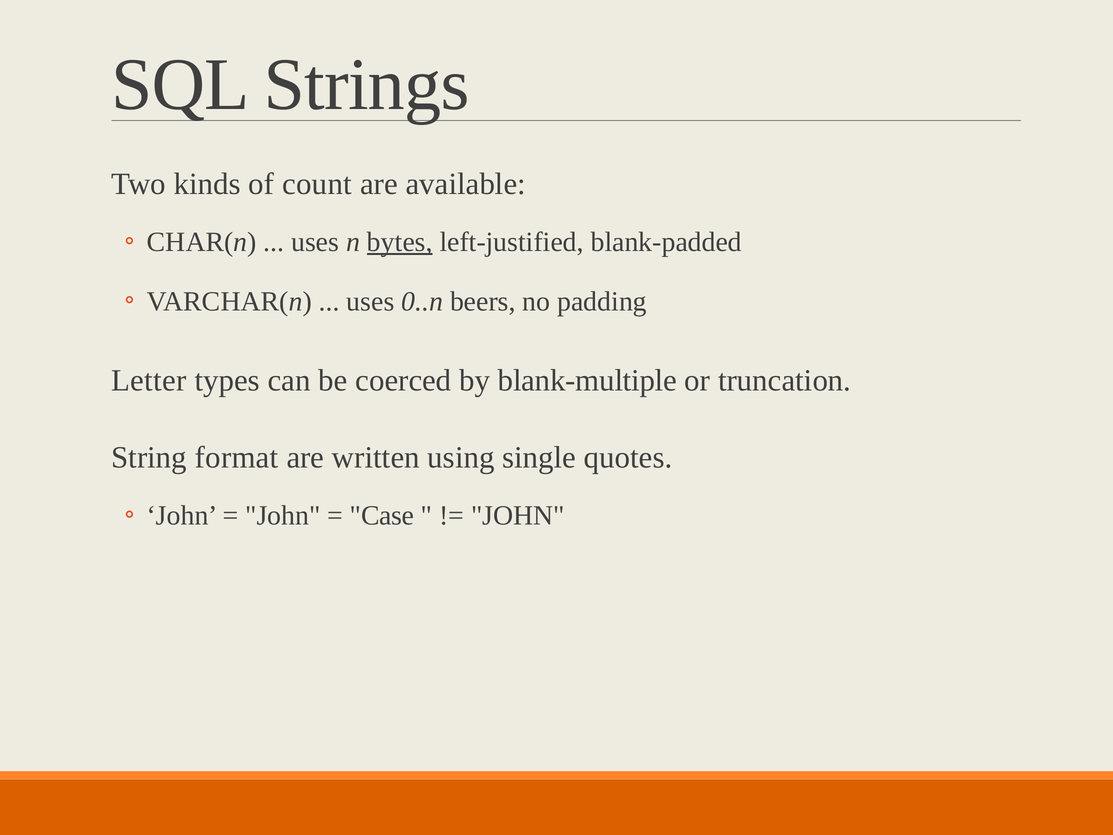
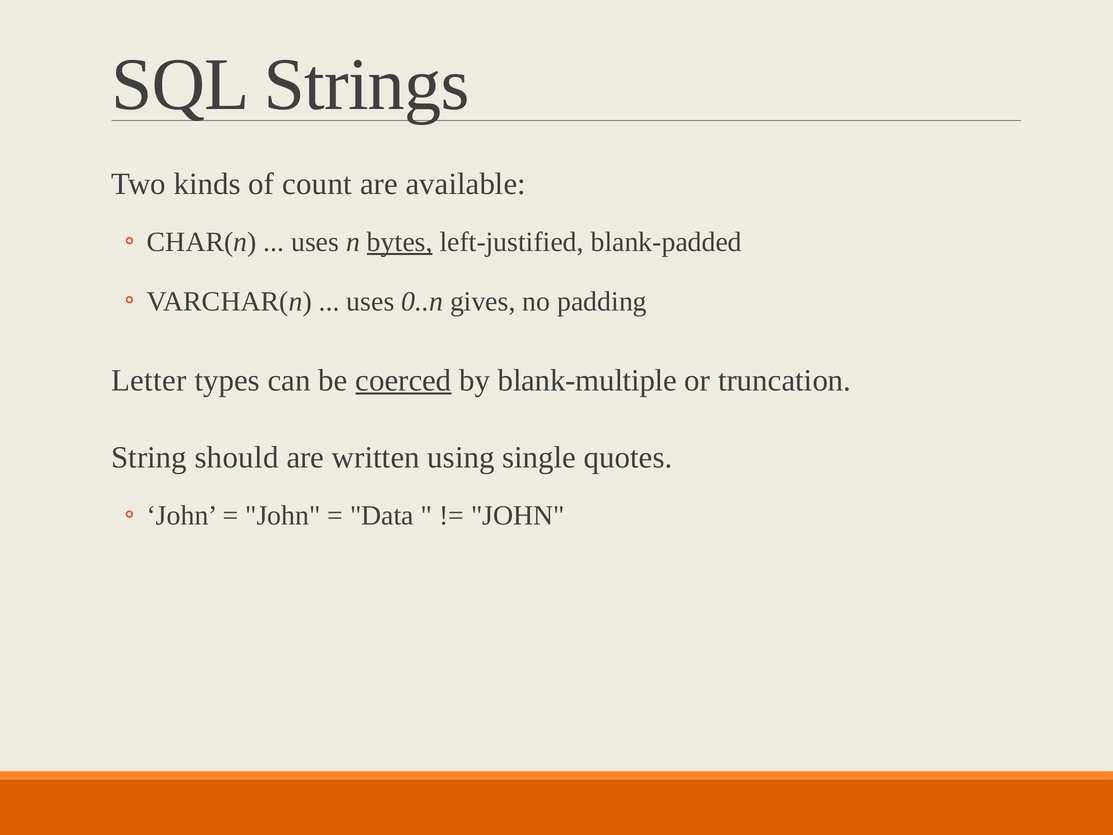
beers: beers -> gives (483, 301)
coerced underline: none -> present (403, 380)
format: format -> should (237, 458)
Case: Case -> Data (382, 516)
